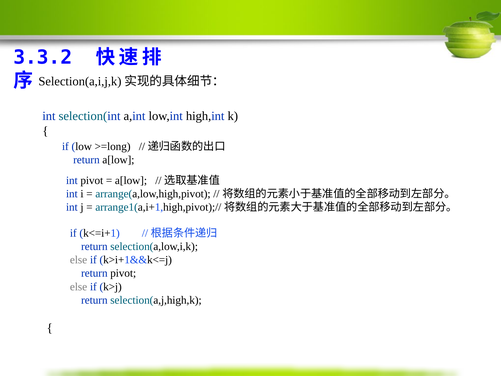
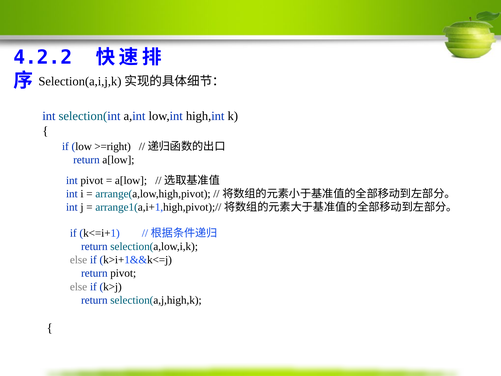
3.3.2: 3.3.2 -> 4.2.2 (43, 57)
>=long: >=long -> >=right (113, 147)
